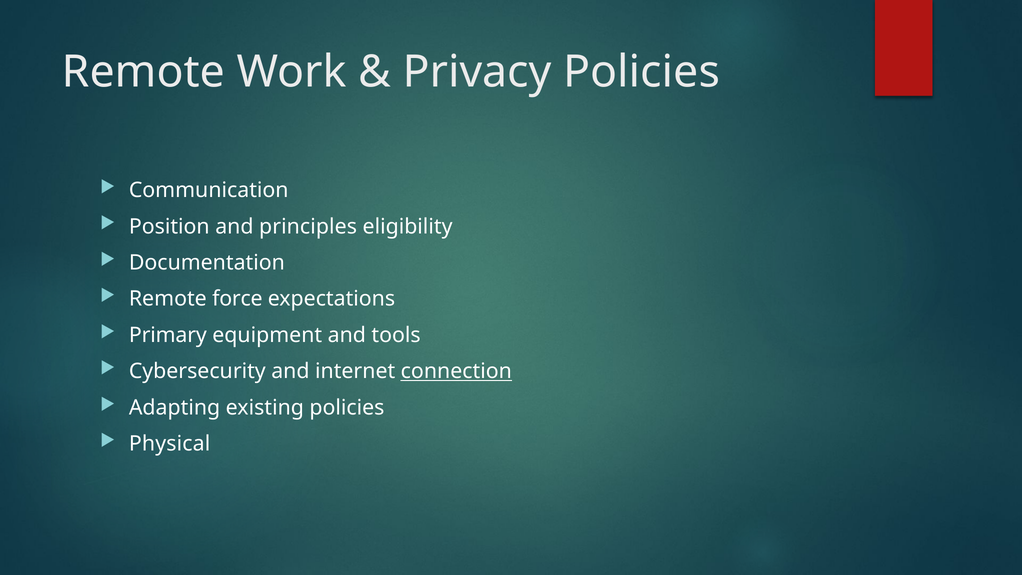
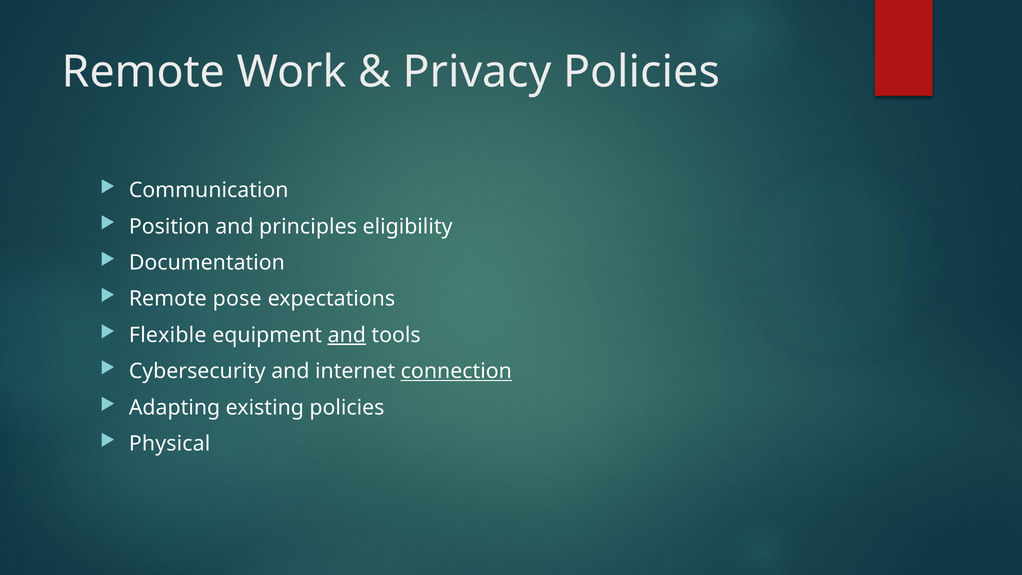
force: force -> pose (237, 299)
Primary: Primary -> Flexible (168, 335)
and underline: none -> present (347, 335)
